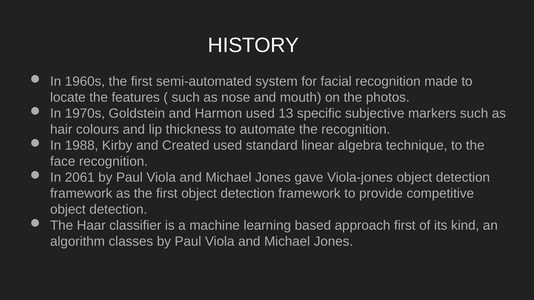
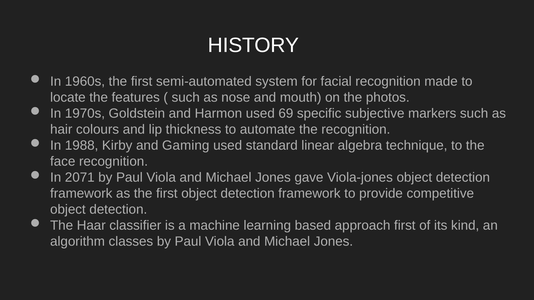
13: 13 -> 69 (286, 114)
Created: Created -> Gaming (186, 146)
2061: 2061 -> 2071 (80, 178)
